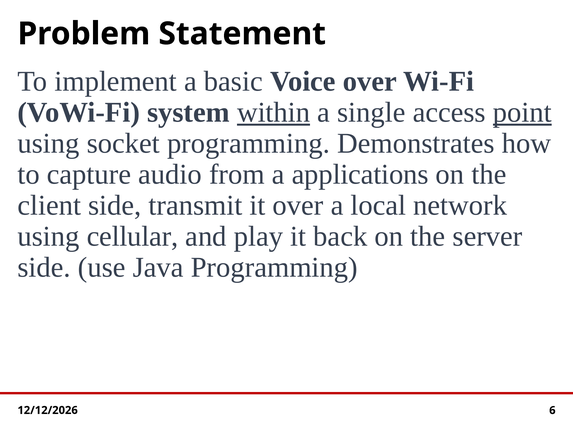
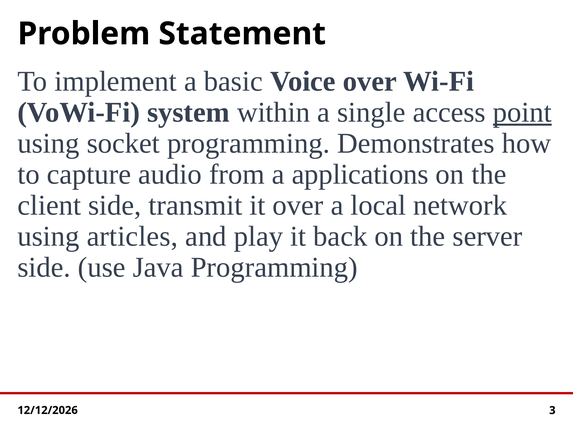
within underline: present -> none (274, 112)
cellular: cellular -> articles (132, 236)
6: 6 -> 3 (552, 410)
